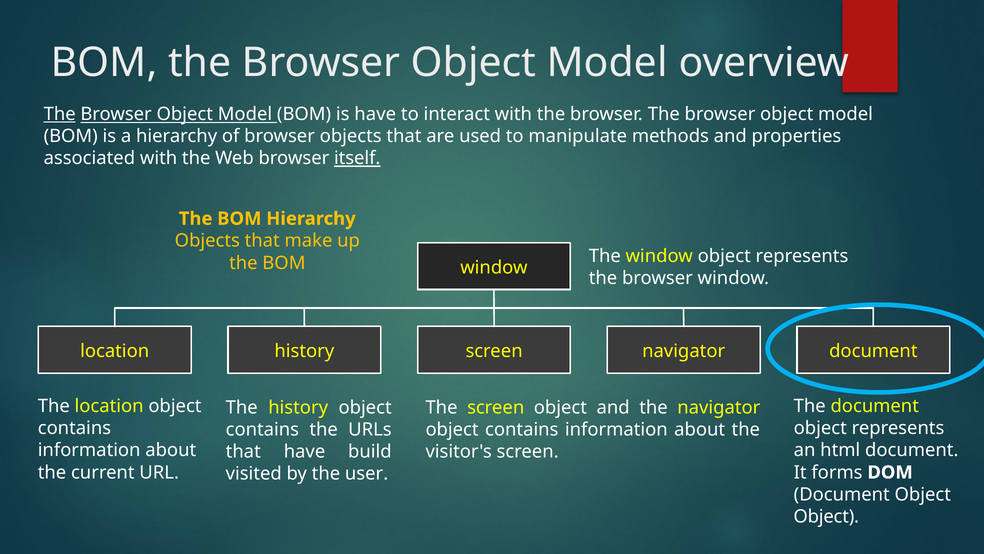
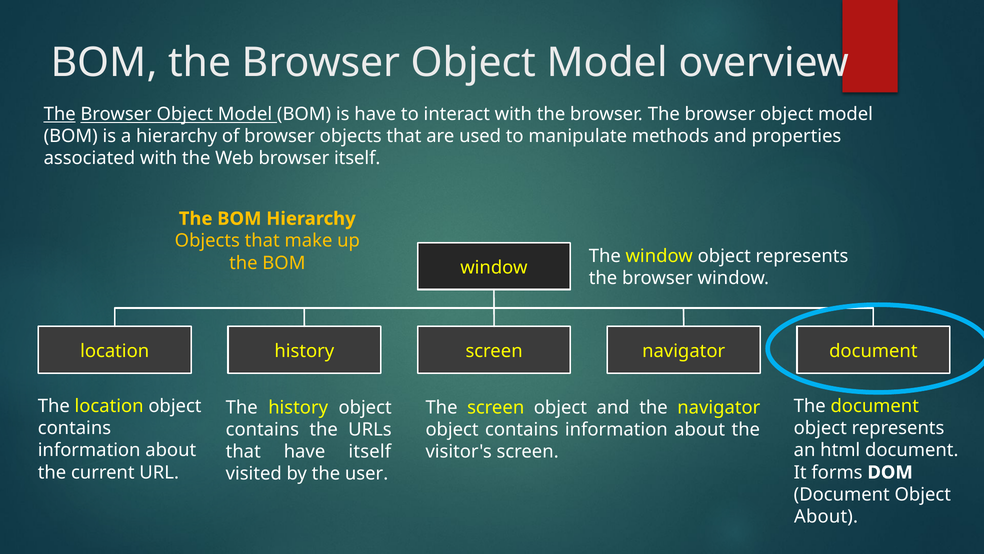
itself underline: present -> none (357, 158)
have build: build -> itself (370, 451)
Object: Object -> About (826, 516)
